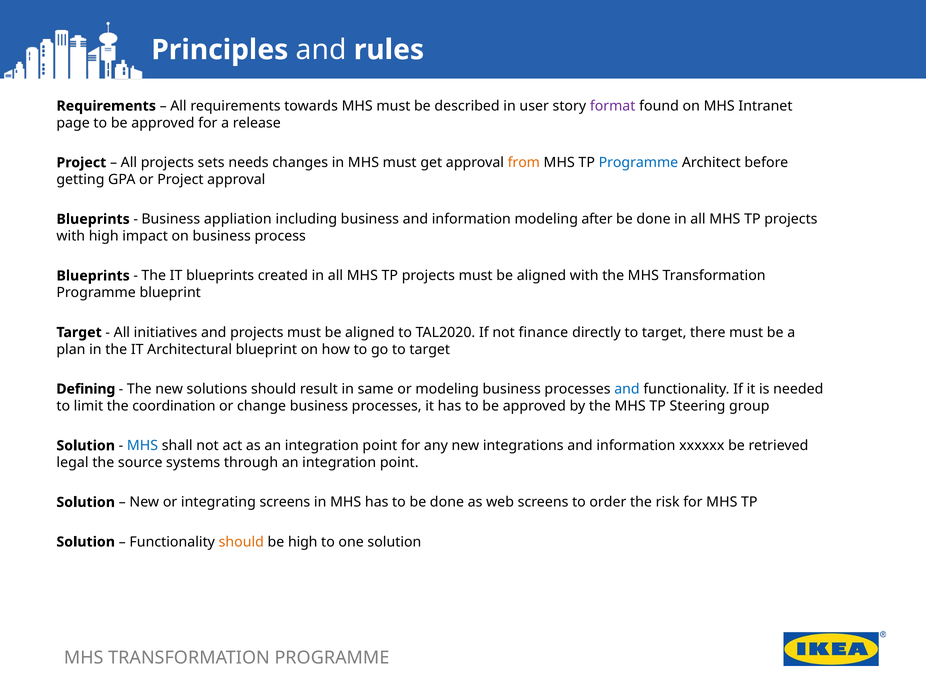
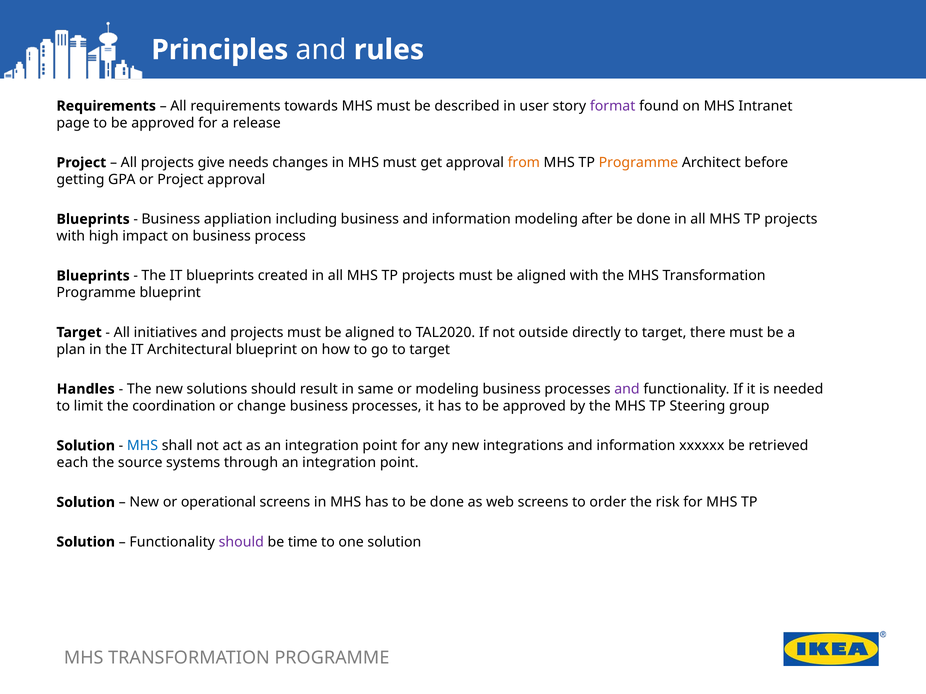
sets: sets -> give (211, 163)
Programme colour: blue -> orange (638, 163)
finance: finance -> outside (543, 333)
Defining: Defining -> Handles (86, 389)
and colour: blue -> purple (627, 389)
legal: legal -> each (73, 463)
integrating: integrating -> operational (218, 503)
should colour: orange -> purple (241, 542)
be high: high -> time (303, 542)
